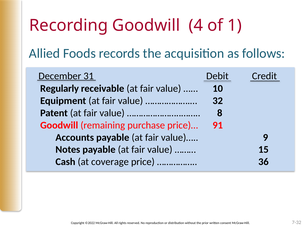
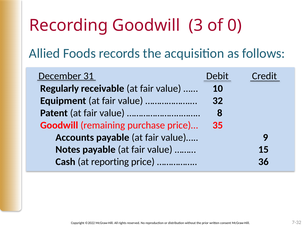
Goodwill 4: 4 -> 3 (196, 25)
1: 1 -> 0 (235, 25)
91: 91 -> 35 (218, 125)
coverage: coverage -> reporting (110, 162)
